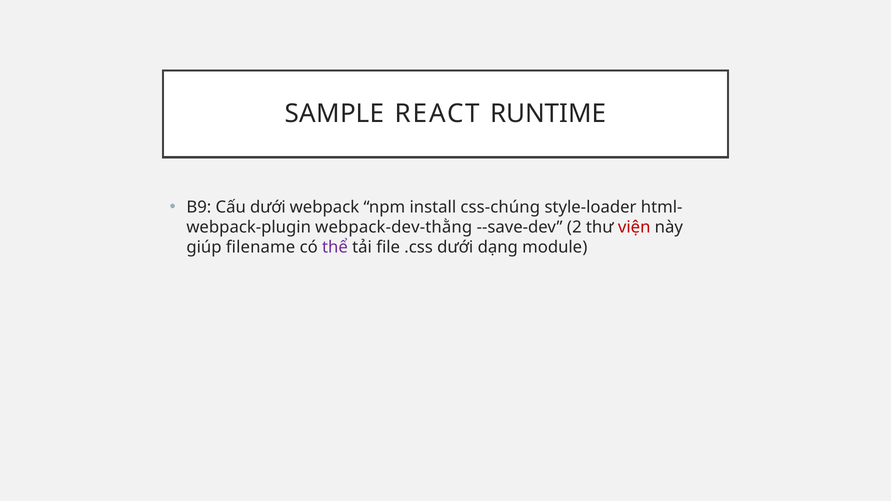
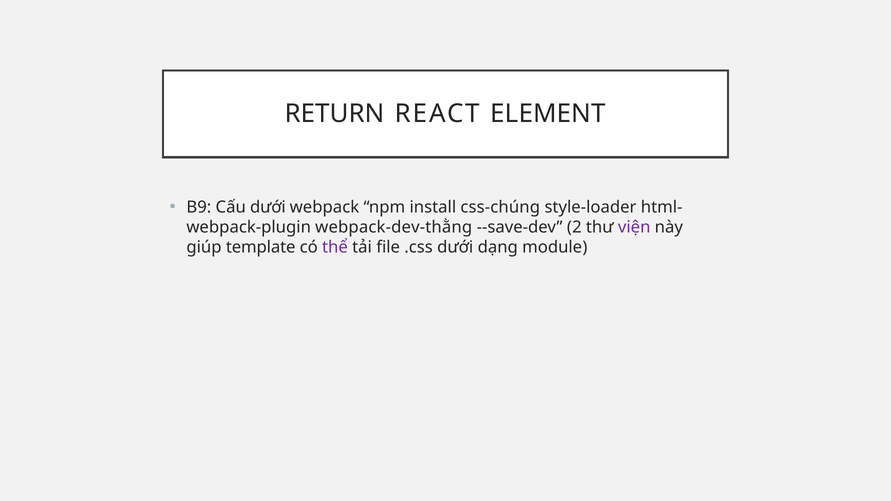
SAMPLE: SAMPLE -> RETURN (335, 114)
RUNTIME: RUNTIME -> ELEMENT (548, 114)
viện colour: red -> purple (634, 227)
filename: filename -> template (261, 247)
